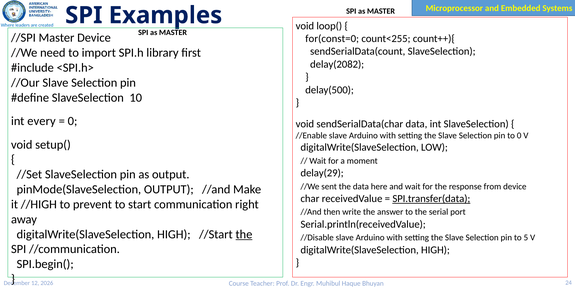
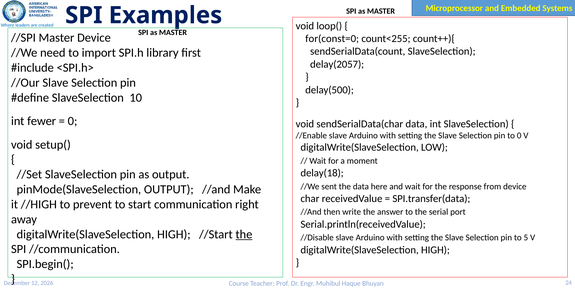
delay(2082: delay(2082 -> delay(2057 (337, 64)
every: every -> fewer (42, 121)
delay(29: delay(29 -> delay(18 (322, 173)
SPI.transfer(data underline: present -> none (431, 198)
